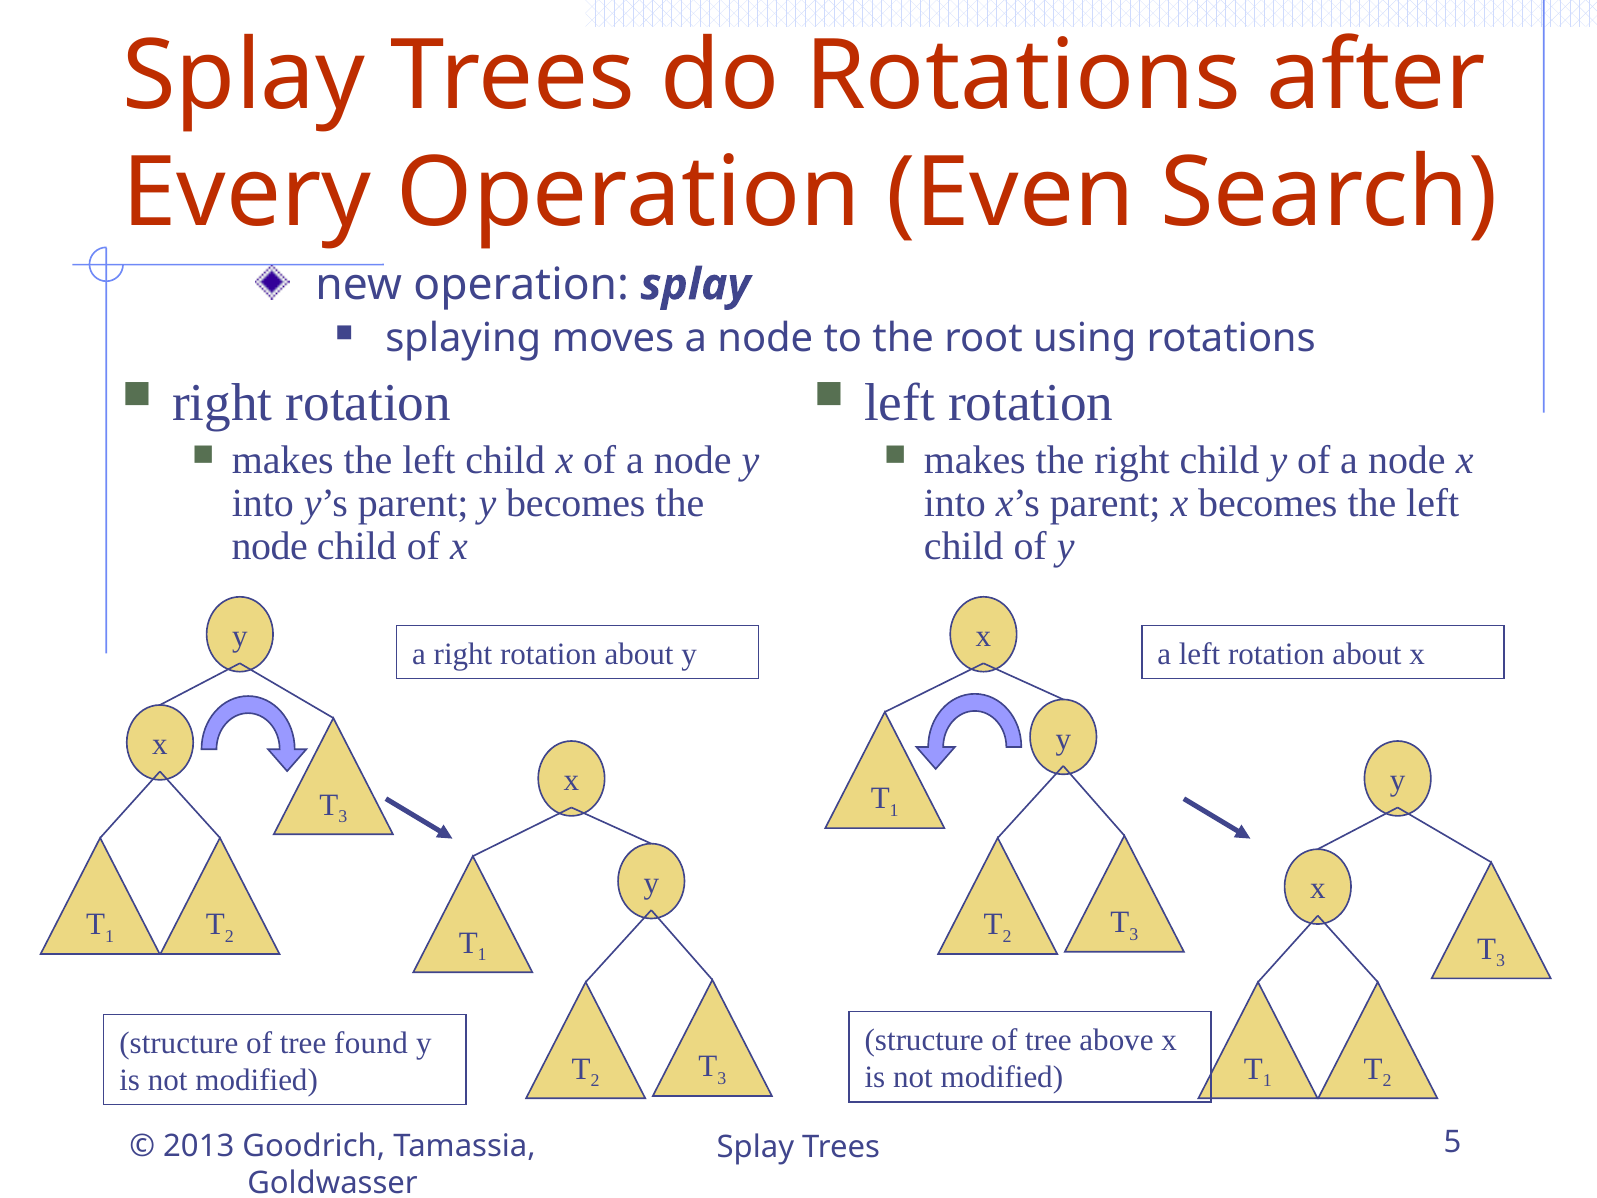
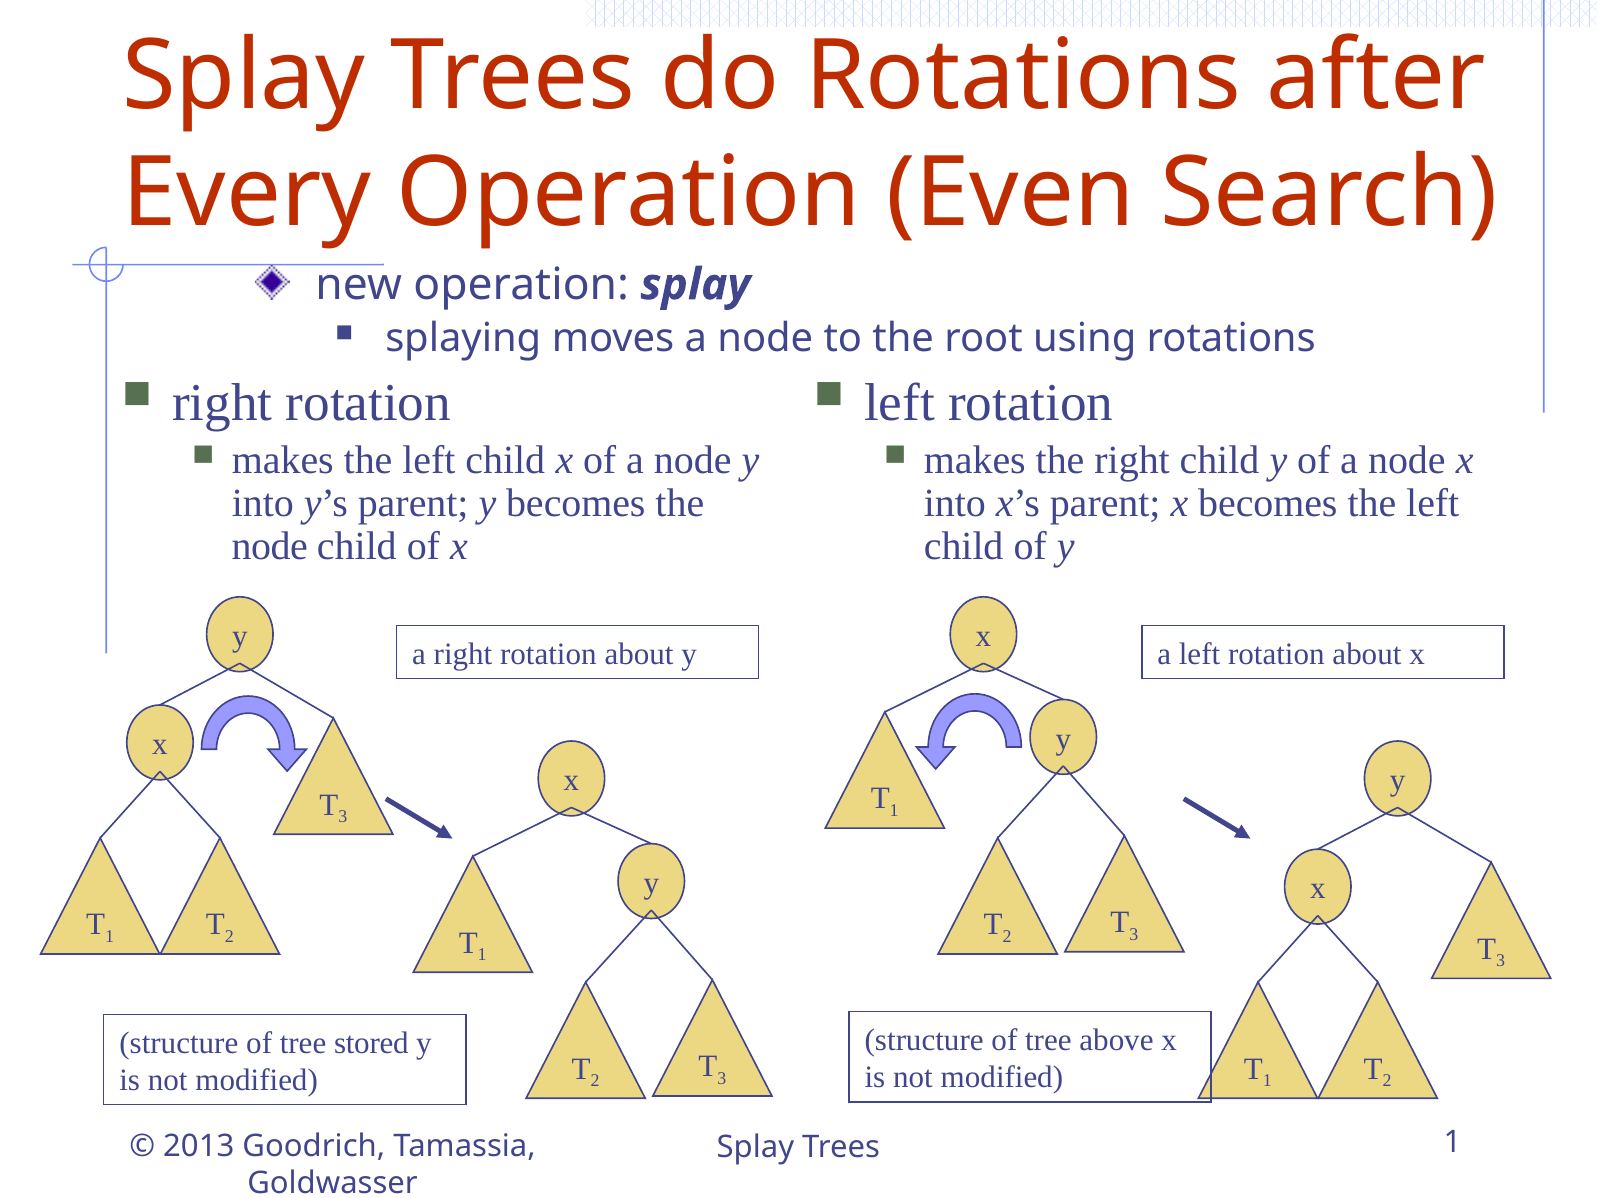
found: found -> stored (371, 1043)
Trees 5: 5 -> 1 (1453, 1142)
